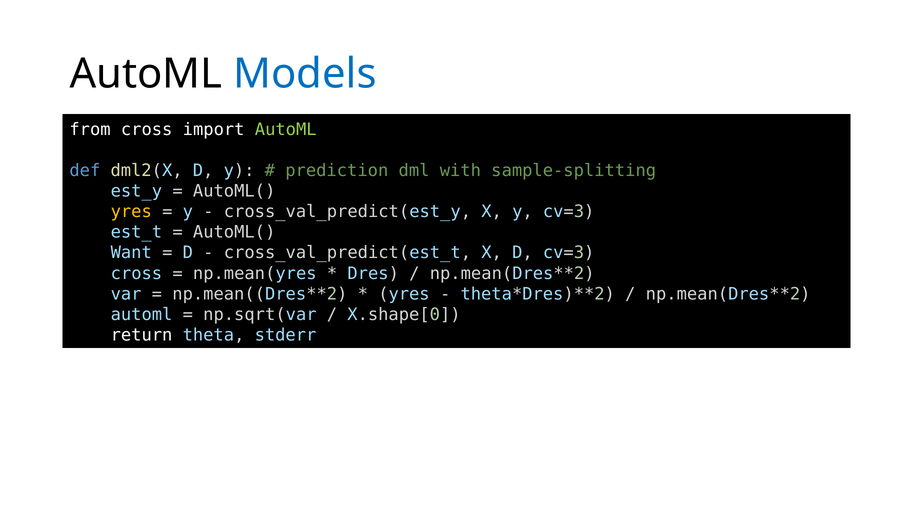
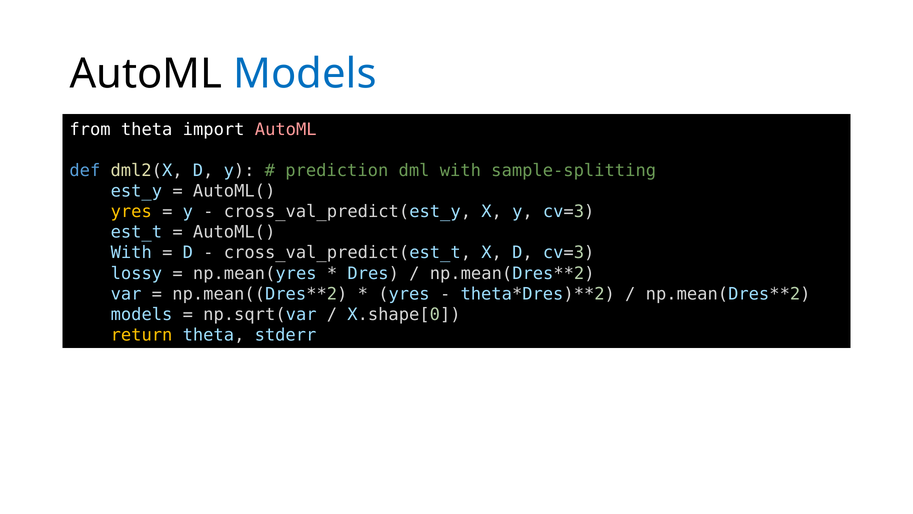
from cross: cross -> theta (147, 129)
AutoML colour: light green -> pink (286, 129)
Want: Want -> With (131, 253)
cross: cross -> lossy (136, 273)
automl: automl -> models (142, 314)
return colour: white -> yellow (142, 335)
